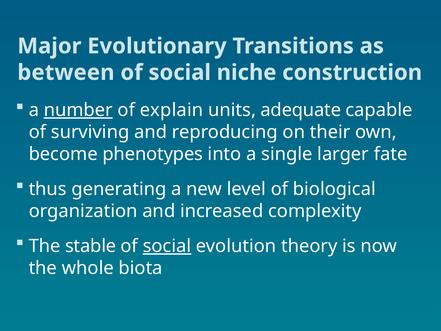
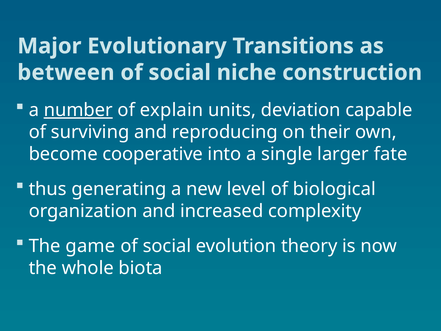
adequate: adequate -> deviation (301, 110)
phenotypes: phenotypes -> cooperative (153, 154)
stable: stable -> game (90, 246)
social underline: present -> none (167, 246)
